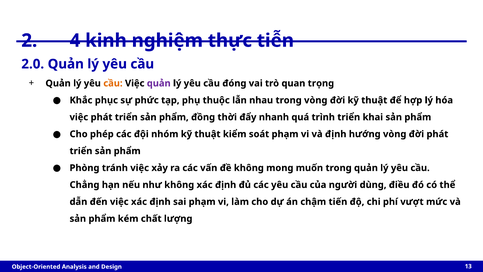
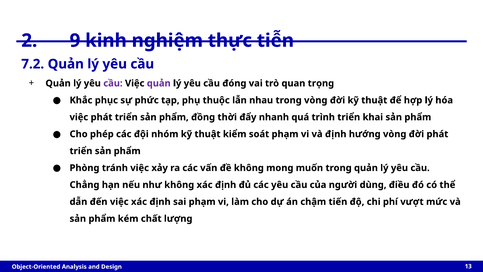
4: 4 -> 9 (75, 41)
2.0: 2.0 -> 7.2 (33, 64)
cầu colour: orange -> purple (113, 83)
